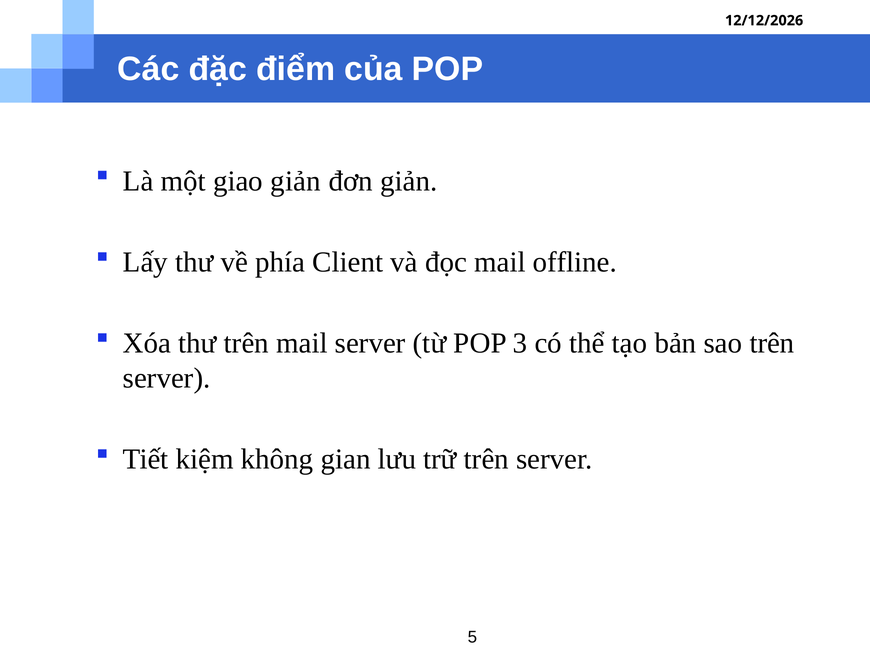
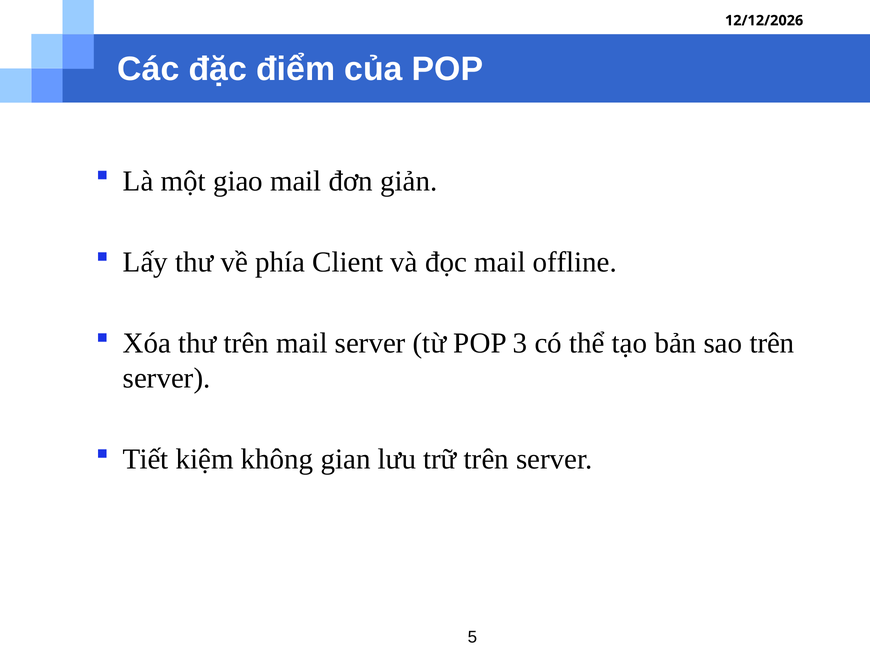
giao giản: giản -> mail (296, 181)
